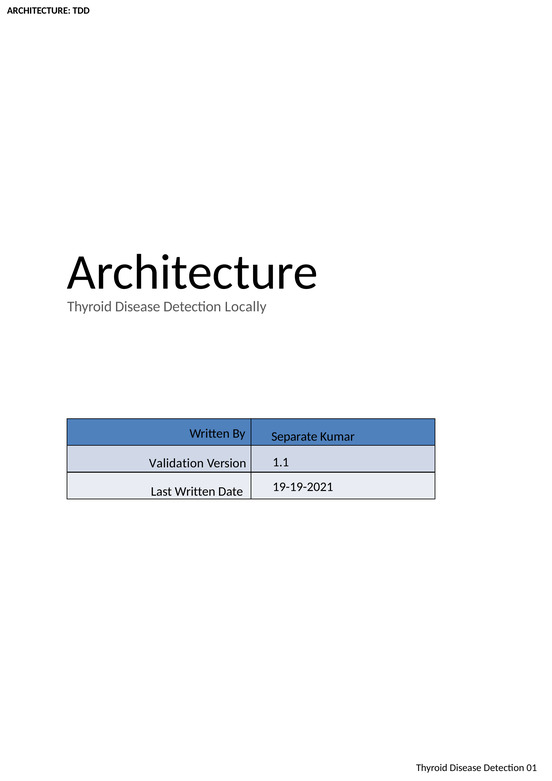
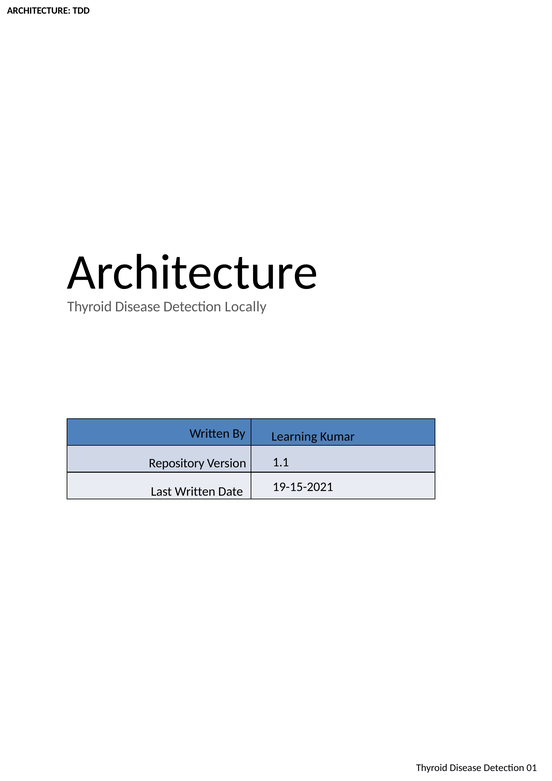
Separate: Separate -> Learning (294, 437)
Validation: Validation -> Repository (177, 463)
19-19-2021: 19-19-2021 -> 19-15-2021 (303, 487)
